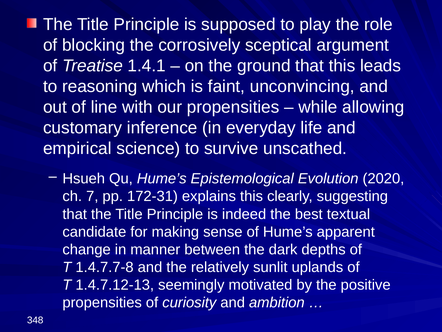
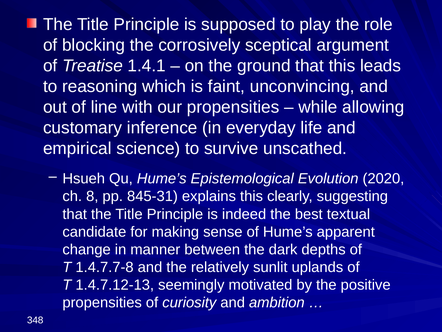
7: 7 -> 8 (92, 196)
172-31: 172-31 -> 845-31 (152, 196)
